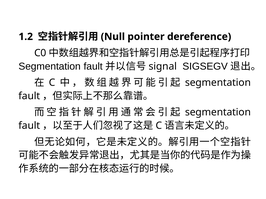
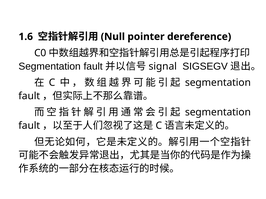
1.2: 1.2 -> 1.6 (26, 37)
